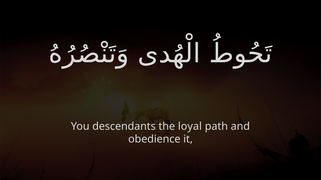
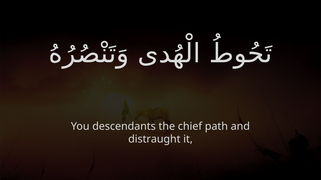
loyal: loyal -> chief (190, 127)
obedience: obedience -> distraught (154, 140)
